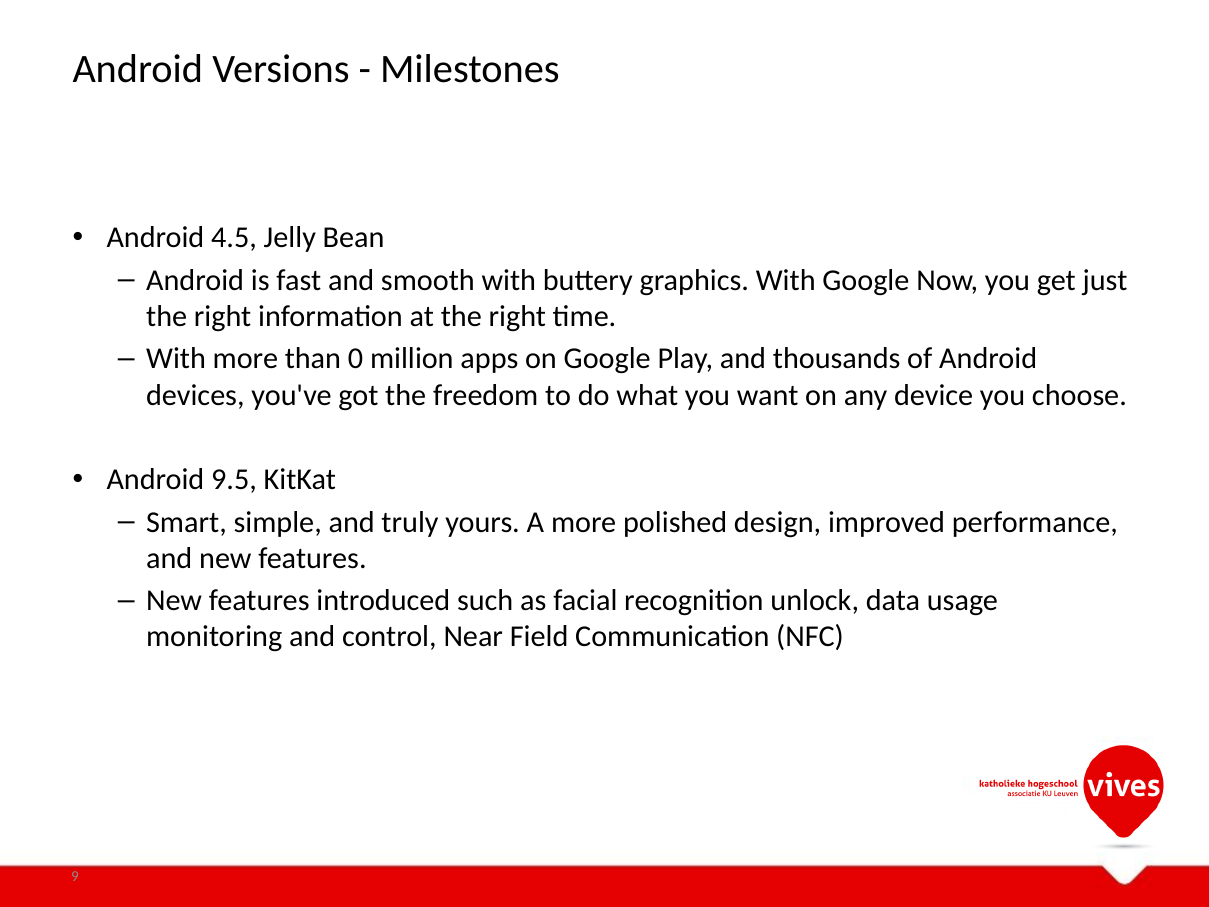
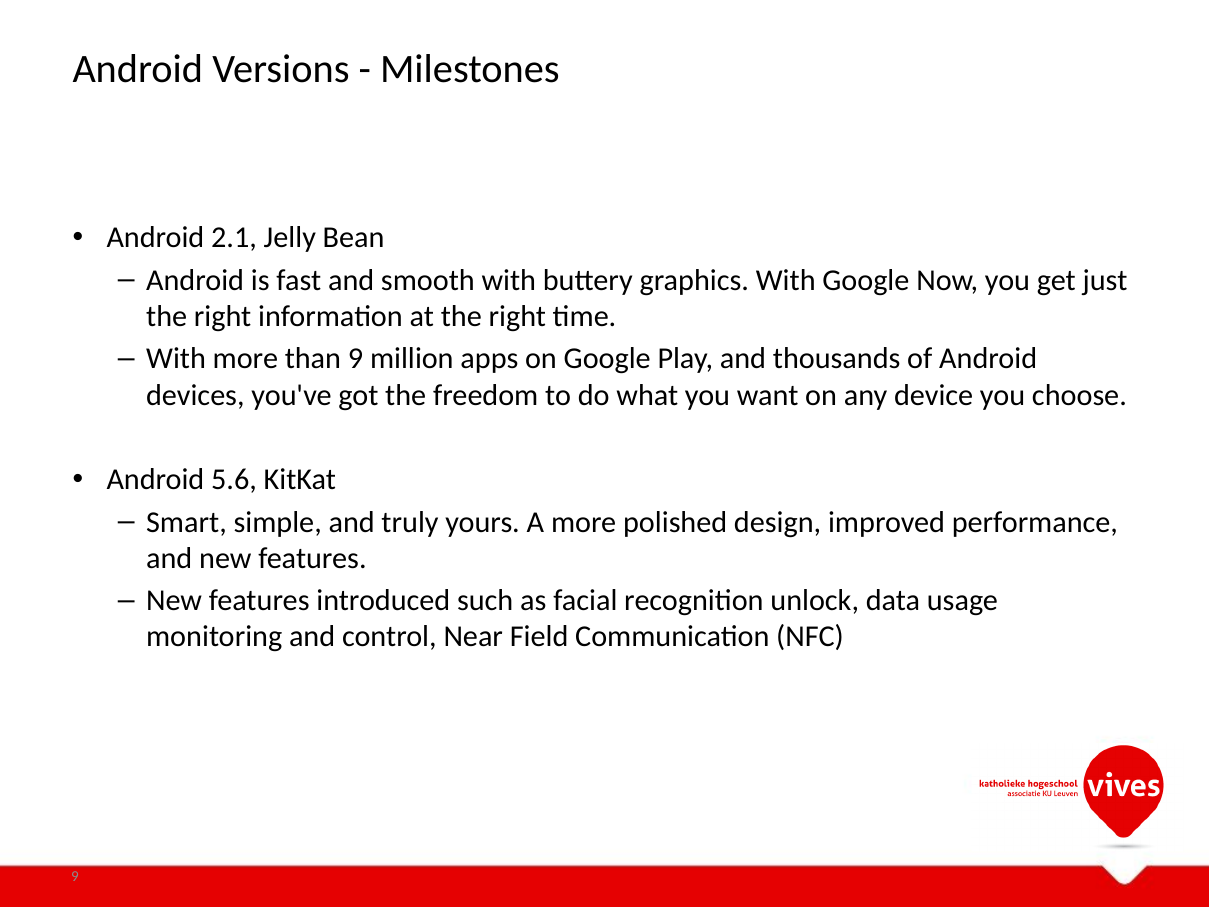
4.5: 4.5 -> 2.1 (234, 238)
than 0: 0 -> 9 (356, 359)
9.5: 9.5 -> 5.6 (234, 480)
